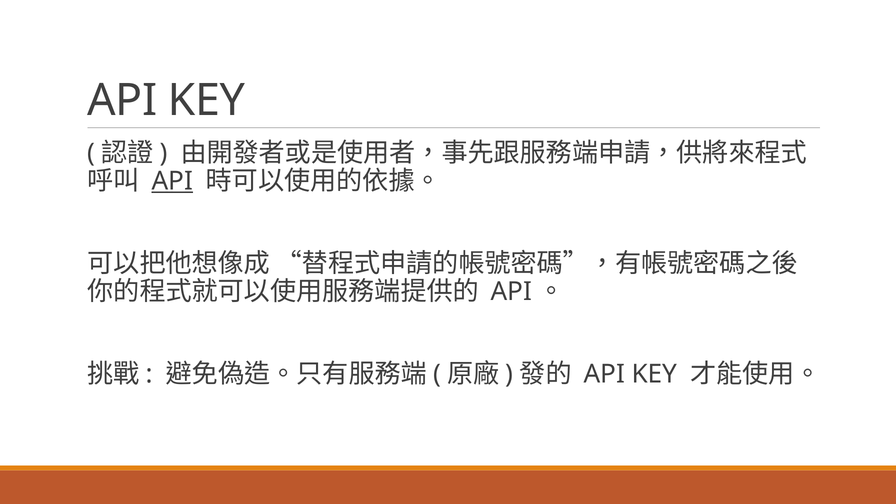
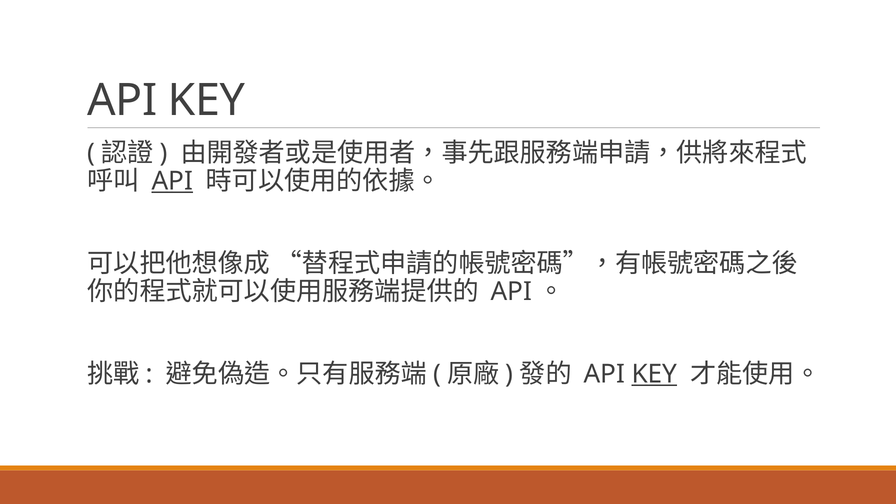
KEY underline: none -> present (654, 374)
